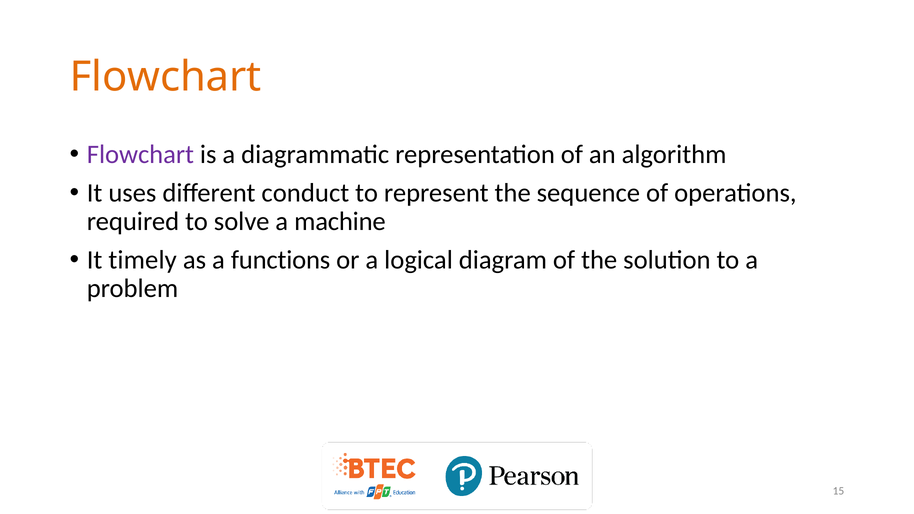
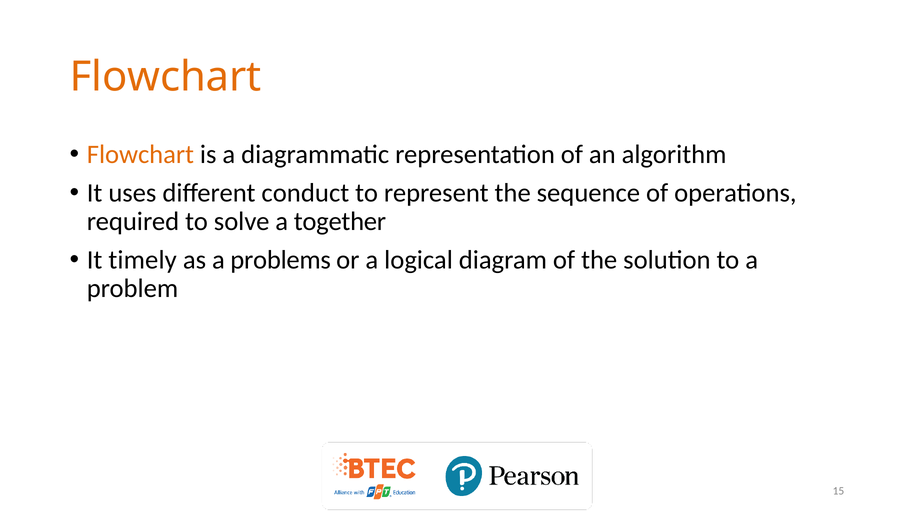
Flowchart colour: purple -> orange (140, 155)
machine: machine -> together (340, 222)
functions: functions -> problems (281, 260)
